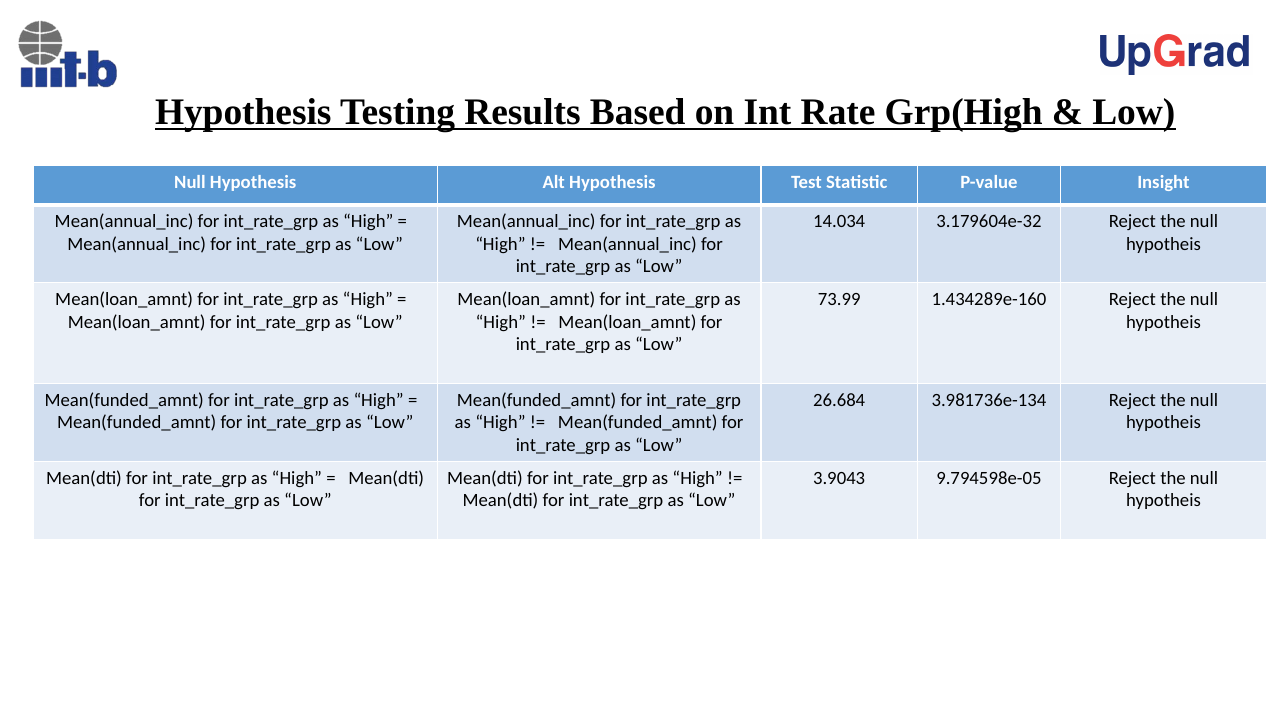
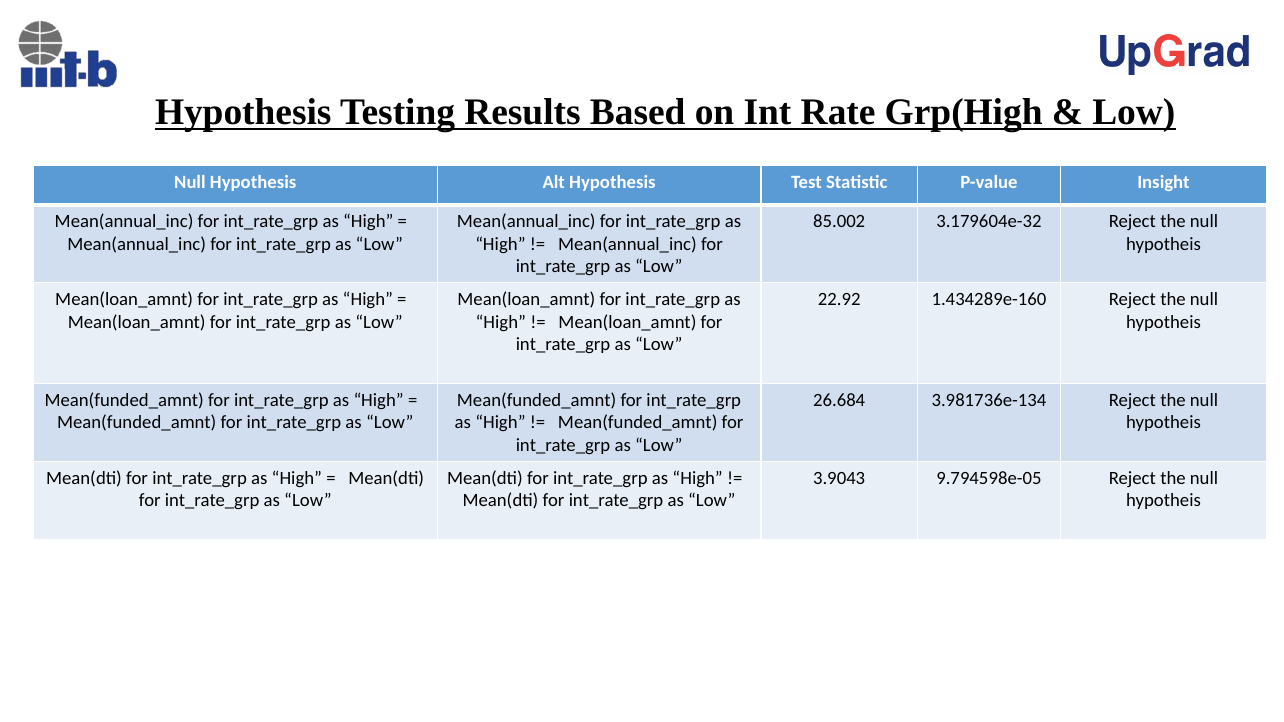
14.034: 14.034 -> 85.002 (839, 221)
73.99: 73.99 -> 22.92 (839, 299)
